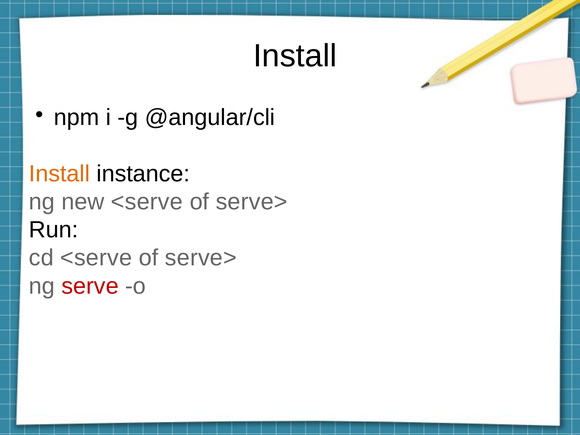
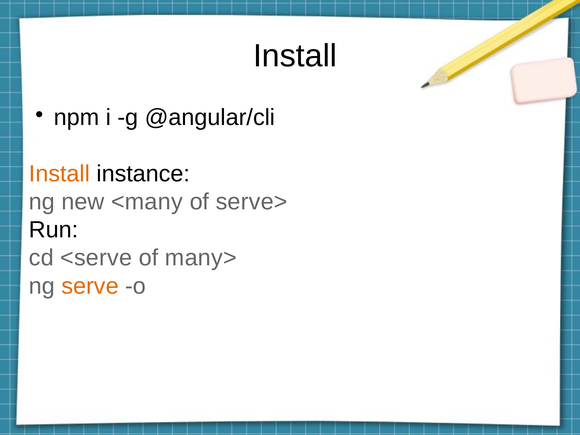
new <serve: <serve -> <many (147, 202)
serve>: serve> -> many> (201, 258)
serve colour: red -> orange (90, 286)
